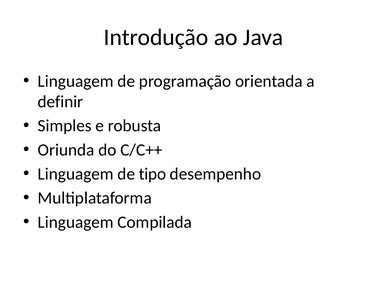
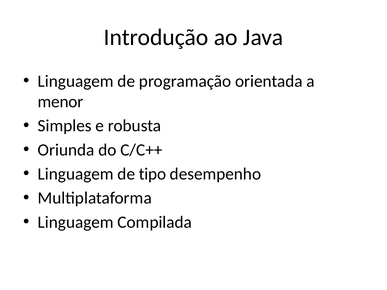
definir: definir -> menor (61, 102)
